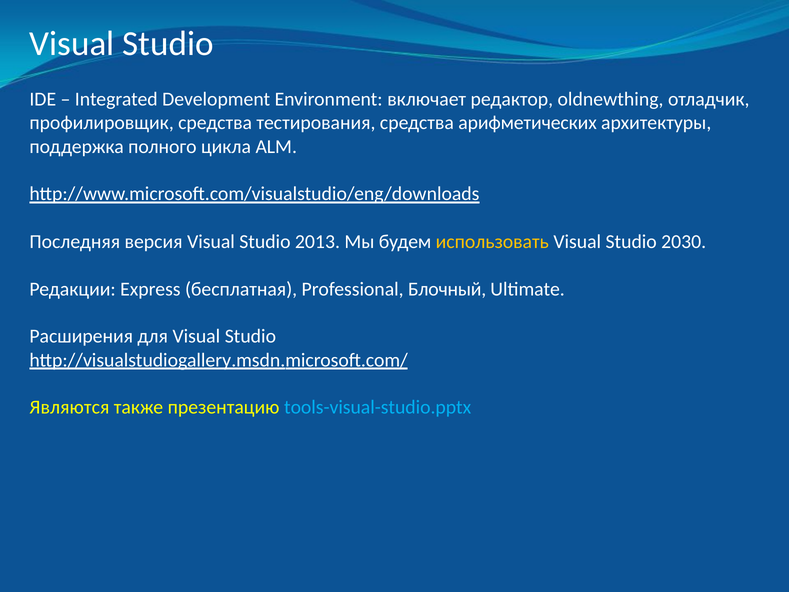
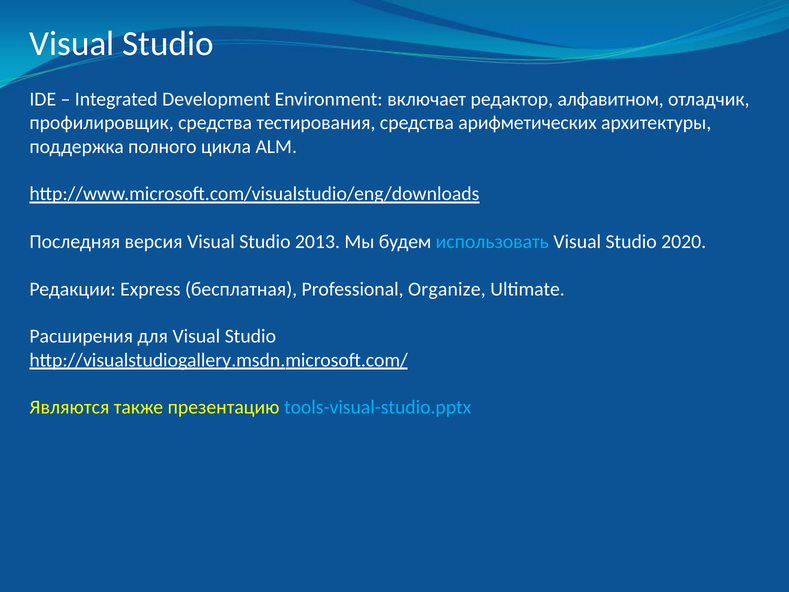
oldnewthing: oldnewthing -> алфавитном (611, 99)
использовать colour: yellow -> light blue (492, 242)
2030: 2030 -> 2020 (684, 242)
Блочный: Блочный -> Organize (447, 289)
